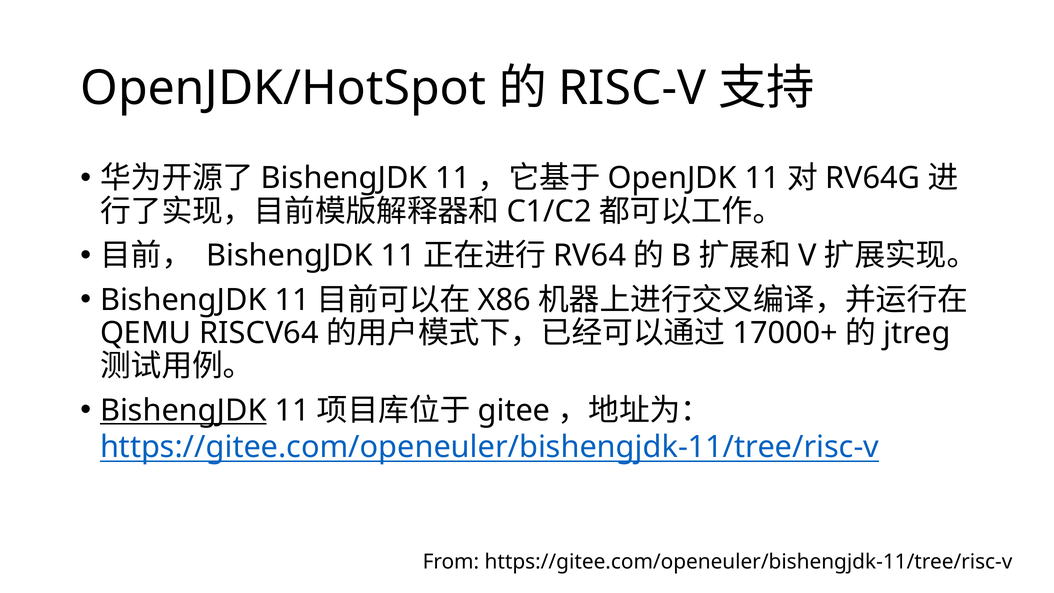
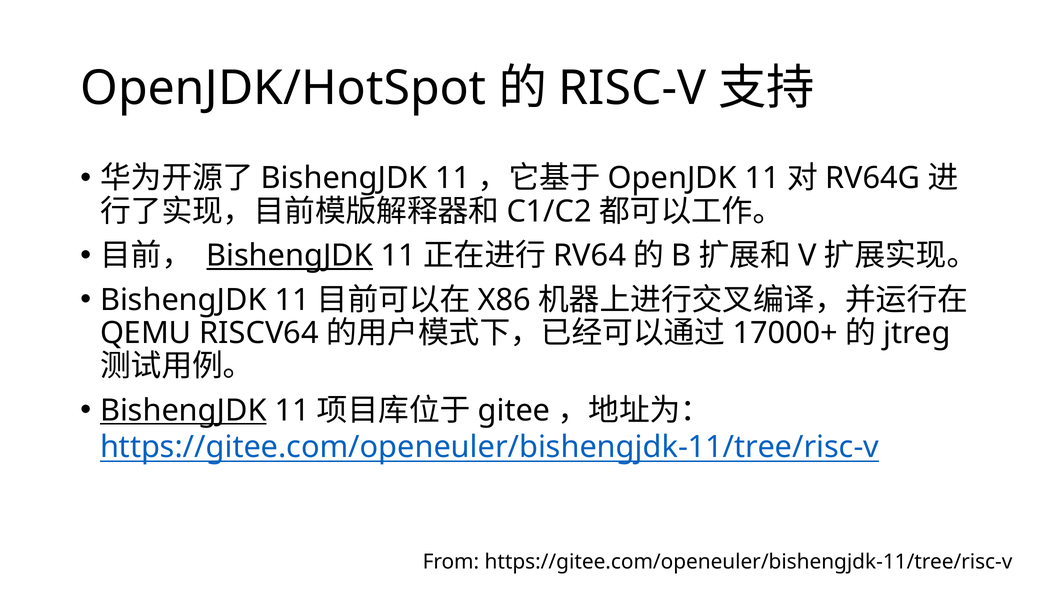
BishengJDK underline: none -> present (290, 256)
